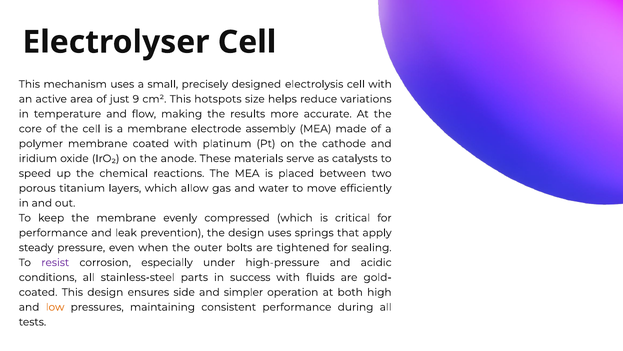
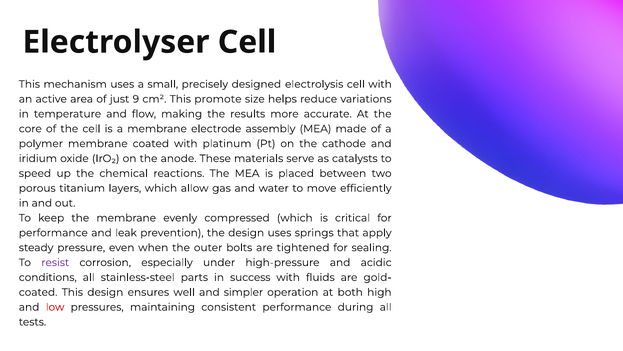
hotspots: hotspots -> promote (218, 99)
side: side -> well (184, 292)
low colour: orange -> red (55, 307)
